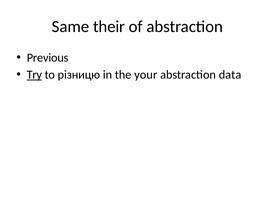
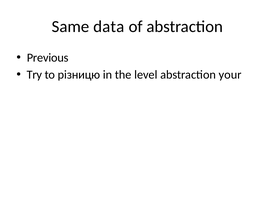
their: their -> data (109, 27)
Try underline: present -> none (34, 75)
your: your -> level (146, 75)
data: data -> your (230, 75)
